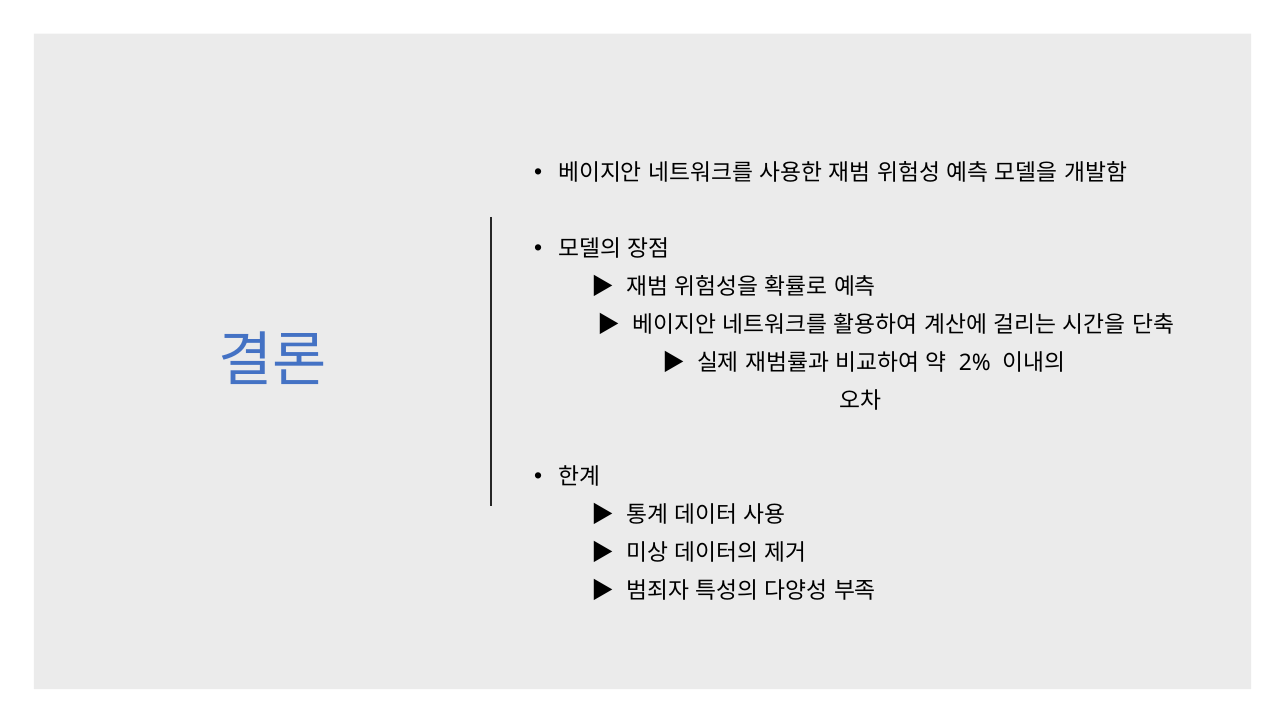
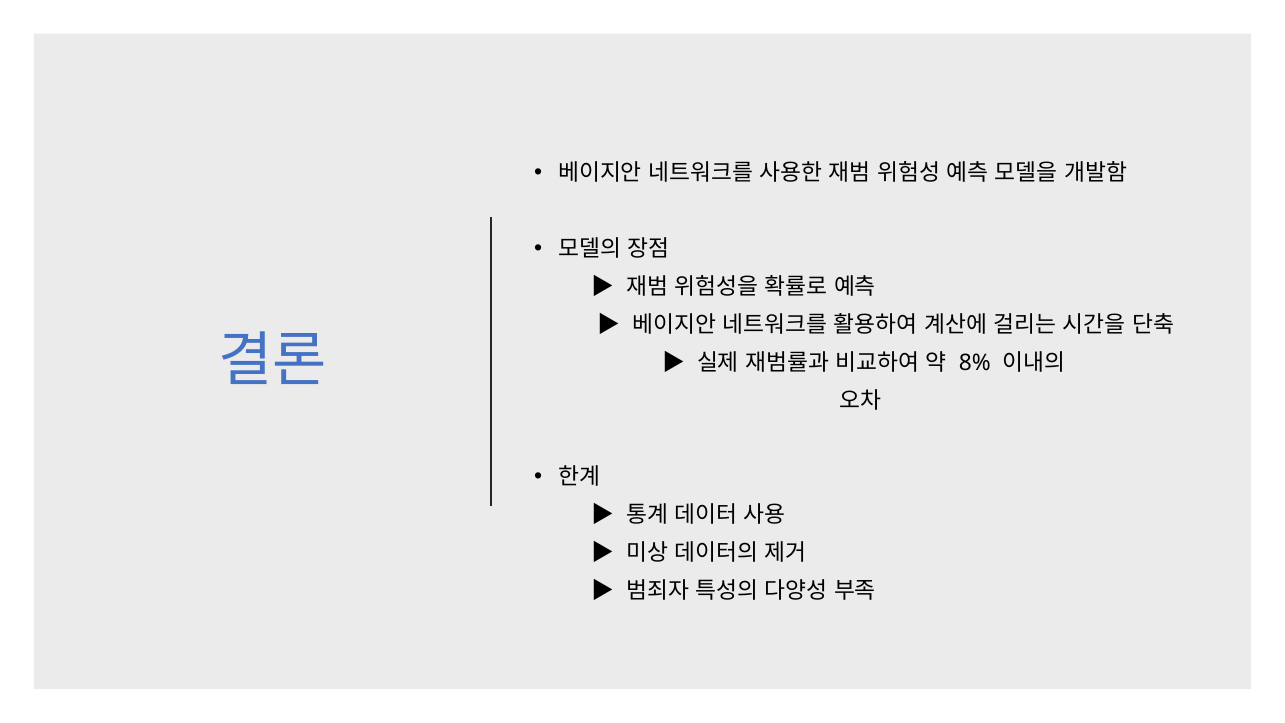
2%: 2% -> 8% (975, 363)
